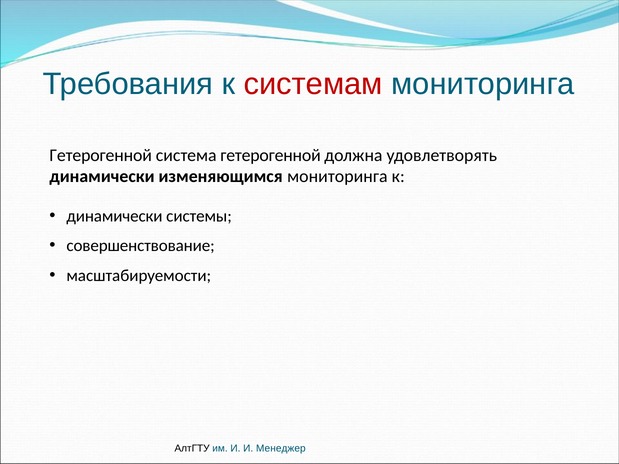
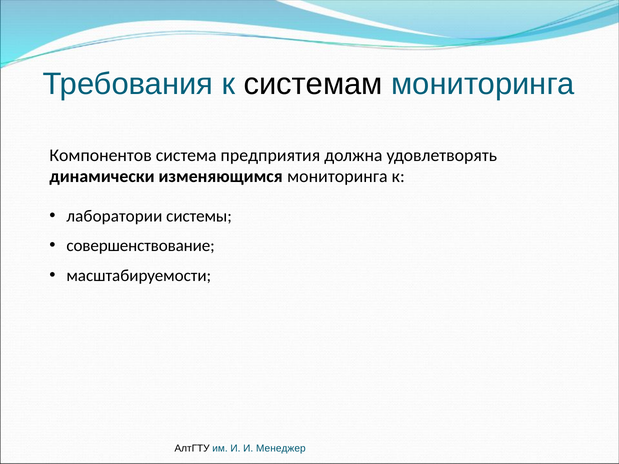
системам colour: red -> black (313, 84)
Гетерогенной: Гетерогенной -> Компонентов (101, 155)
система гетерогенной: гетерогенной -> предприятия (270, 155)
динамически: динамически -> лаборатории (114, 216)
